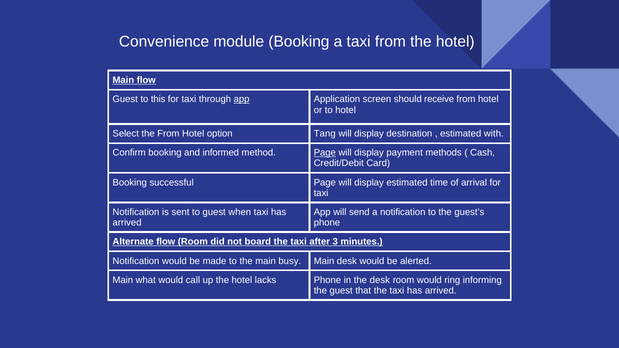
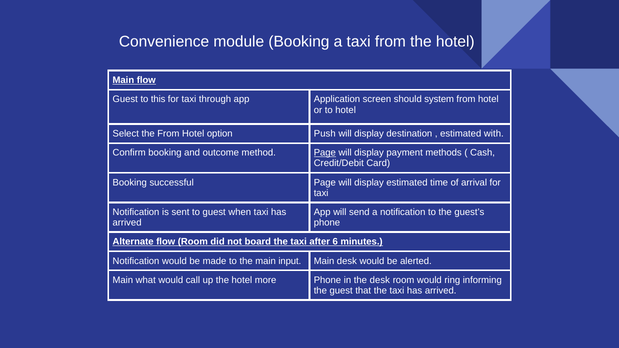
app underline: present -> none (242, 99)
receive: receive -> system (439, 99)
Tang: Tang -> Push (325, 134)
informed: informed -> outcome (221, 153)
3: 3 -> 6 (335, 242)
busy: busy -> input (290, 261)
lacks: lacks -> more (266, 280)
